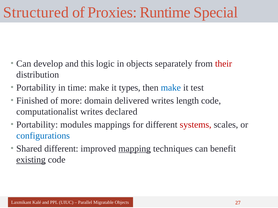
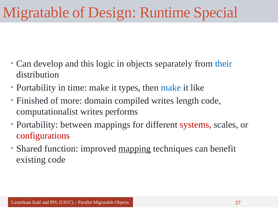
Structured: Structured -> Migratable (36, 12)
Proxies: Proxies -> Design (112, 12)
their colour: red -> blue (224, 64)
test: test -> like (197, 88)
delivered: delivered -> compiled (132, 101)
declared: declared -> performs (121, 112)
modules: modules -> between (76, 125)
configurations colour: blue -> red (43, 136)
Shared different: different -> function (61, 149)
existing underline: present -> none (31, 160)
